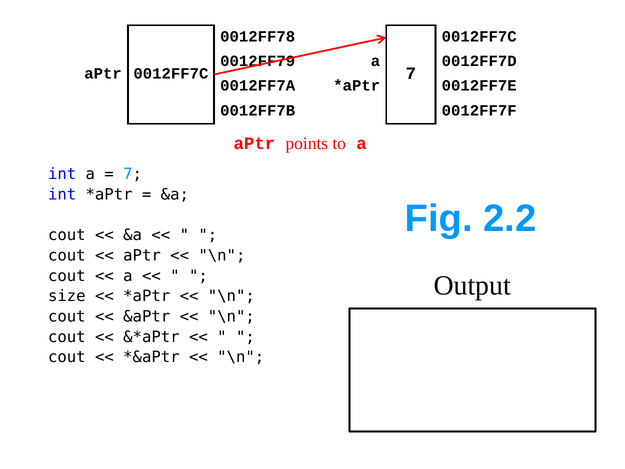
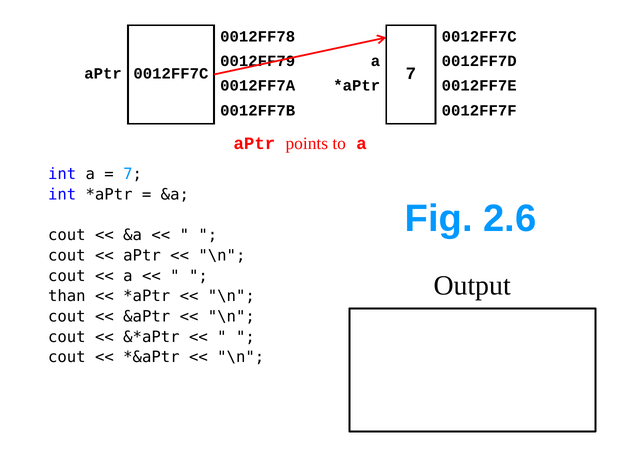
2.2: 2.2 -> 2.6 (510, 219)
size: size -> than (67, 296)
